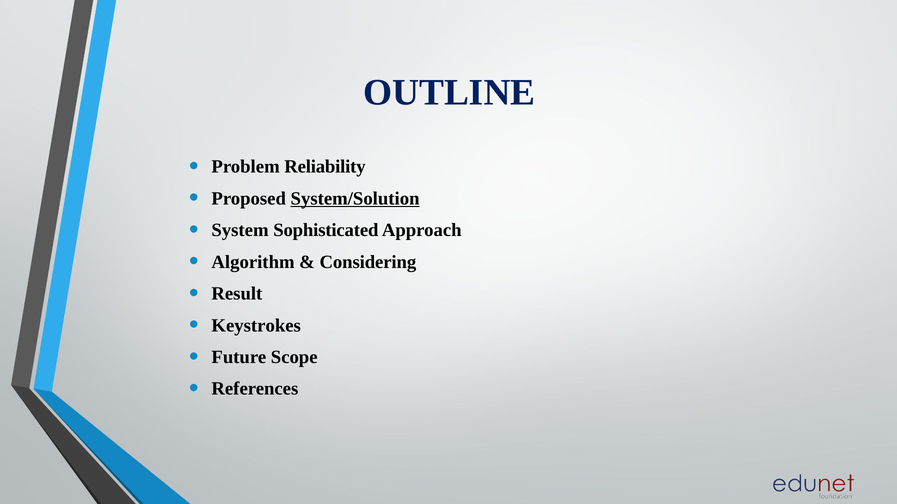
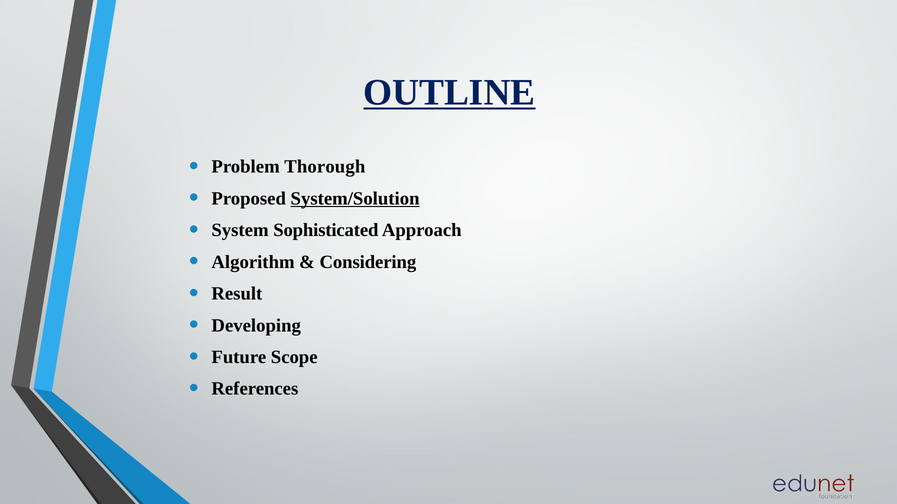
OUTLINE underline: none -> present (449, 92)
Reliability: Reliability -> Thorough (325, 167)
Keystrokes: Keystrokes -> Developing (256, 326)
